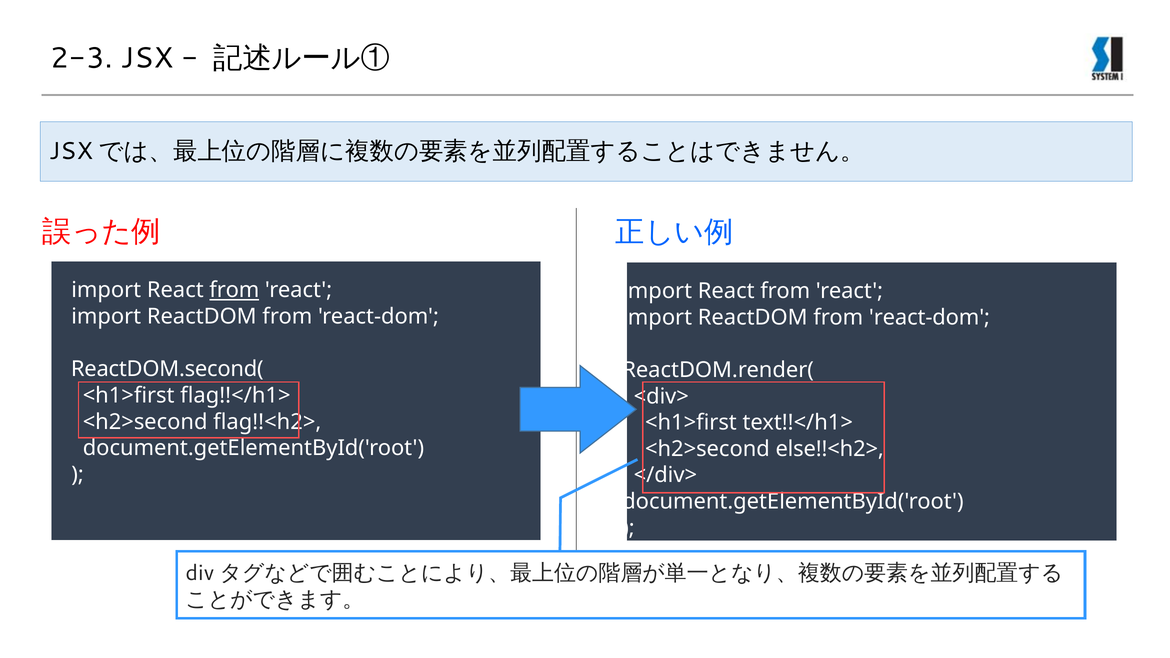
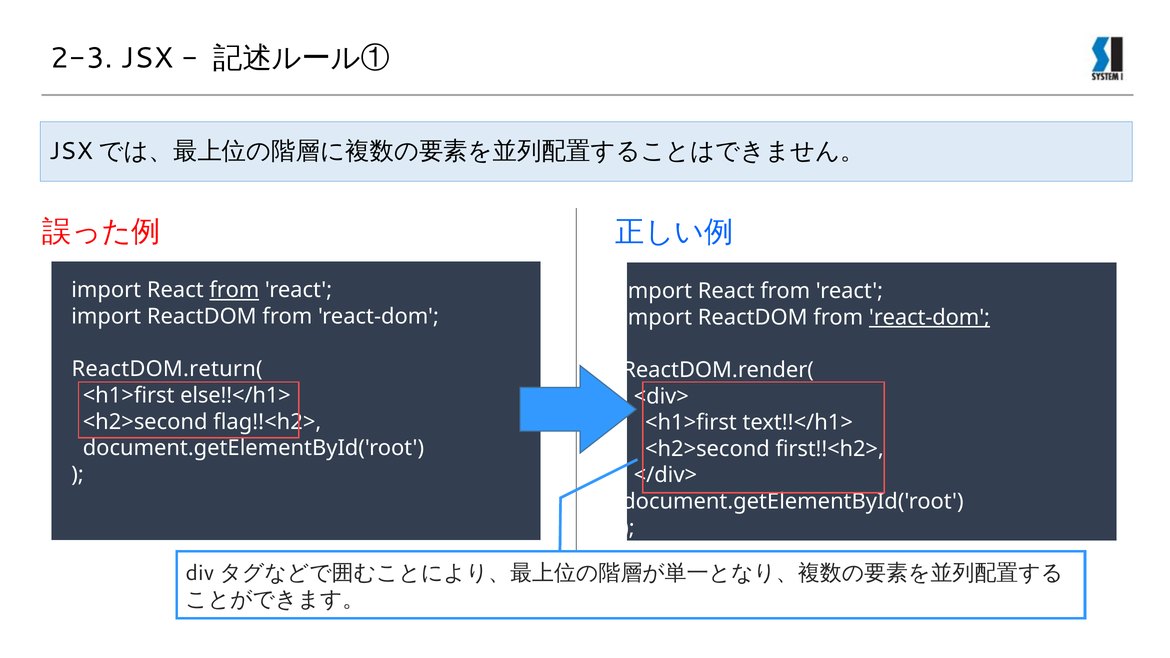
react-dom underline: none -> present (929, 317)
ReactDOM.second(: ReactDOM.second( -> ReactDOM.return( (167, 369)
flag!!</h1>: flag!!</h1> -> else!!</h1> (236, 396)
else!!<h2>: else!!<h2> -> first!!<h2> (830, 449)
